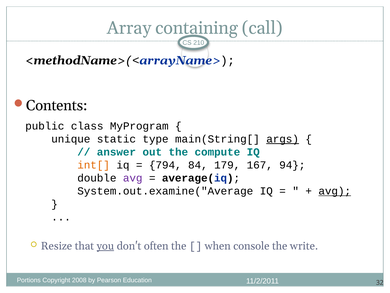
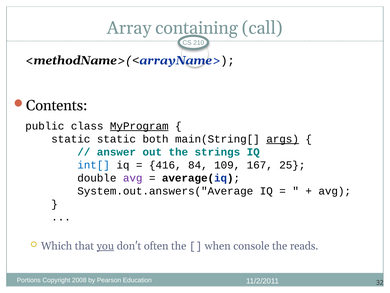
MyProgram underline: none -> present (139, 126)
unique: unique -> static (71, 139)
type: type -> both (156, 139)
compute: compute -> strings (217, 152)
int[ colour: orange -> blue (94, 165)
794: 794 -> 416 (165, 165)
179: 179 -> 109 (227, 165)
94: 94 -> 25 (292, 165)
System.out.examine("Average: System.out.examine("Average -> System.out.answers("Average (165, 191)
avg underline: present -> none (335, 191)
Resize: Resize -> Which (57, 246)
write: write -> reads (304, 246)
